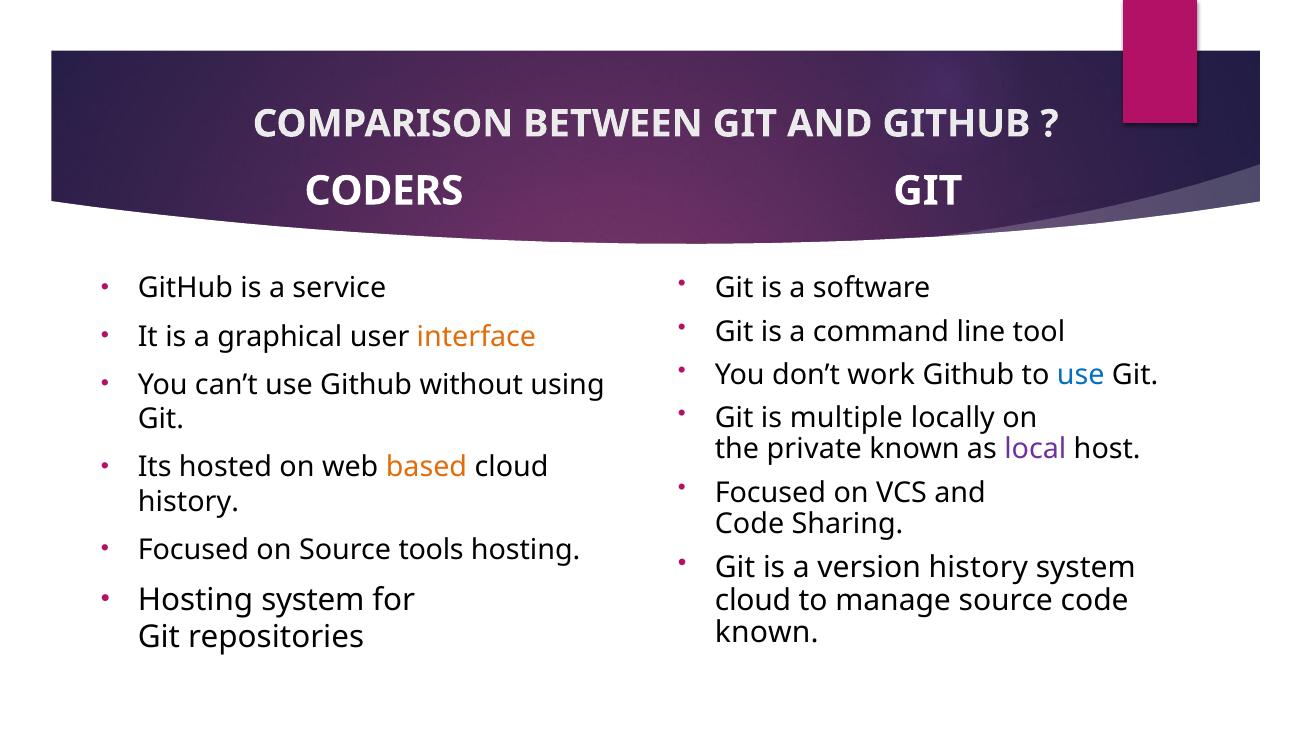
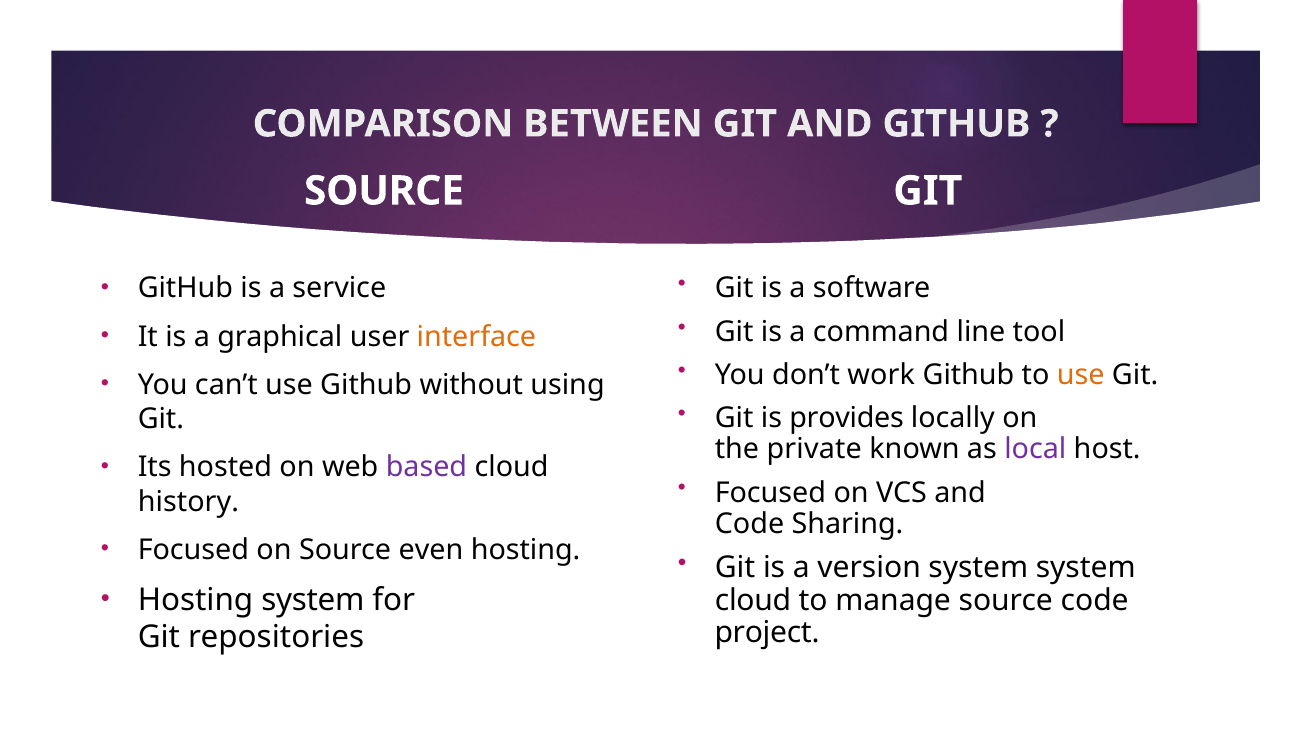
CODERS: CODERS -> SOURCE (384, 191)
use colour: blue -> orange (1081, 375)
multiple: multiple -> provides (847, 418)
based colour: orange -> purple (426, 467)
tools: tools -> even (431, 550)
version history: history -> system (978, 568)
known: known -> project (767, 633)
